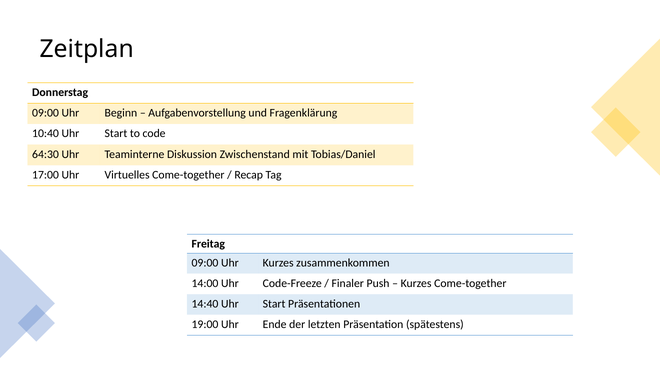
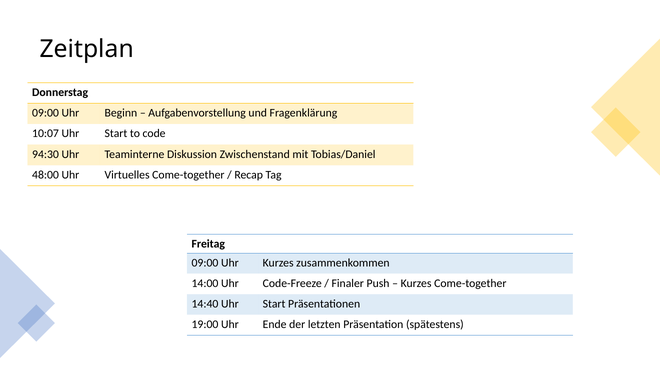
10:40: 10:40 -> 10:07 (45, 134)
64:30: 64:30 -> 94:30 (45, 154)
17:00: 17:00 -> 48:00 (45, 175)
